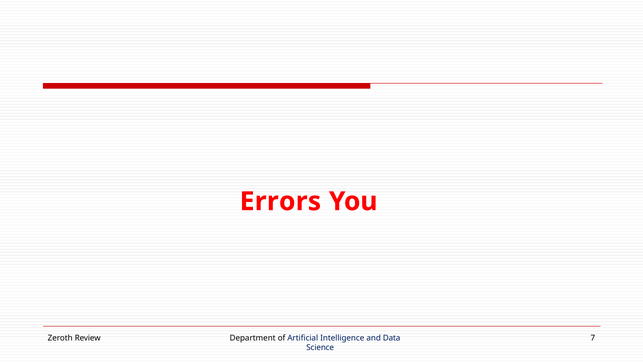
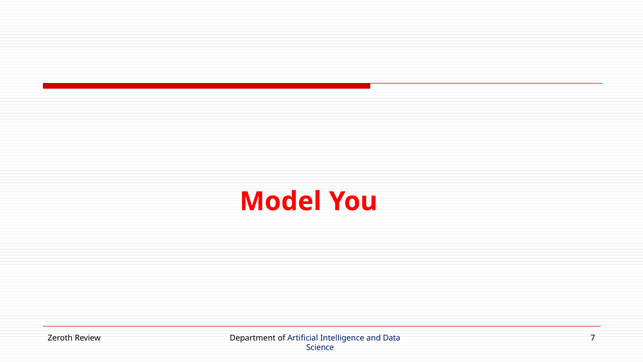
Errors: Errors -> Model (281, 201)
